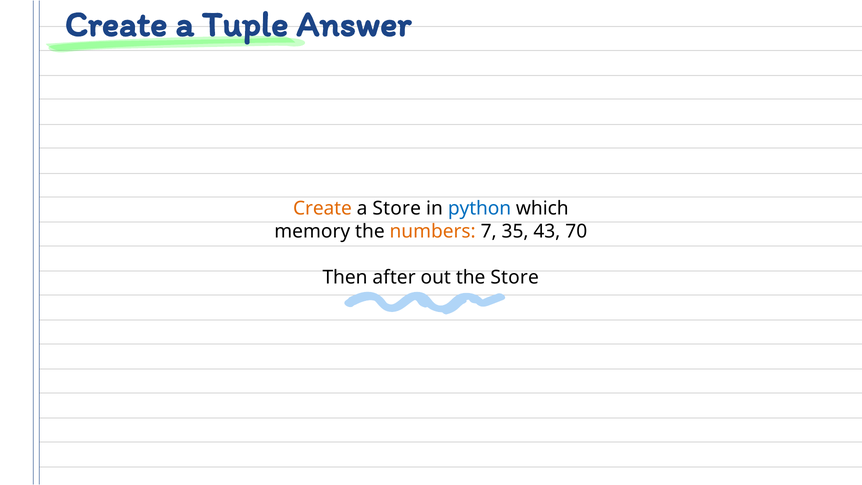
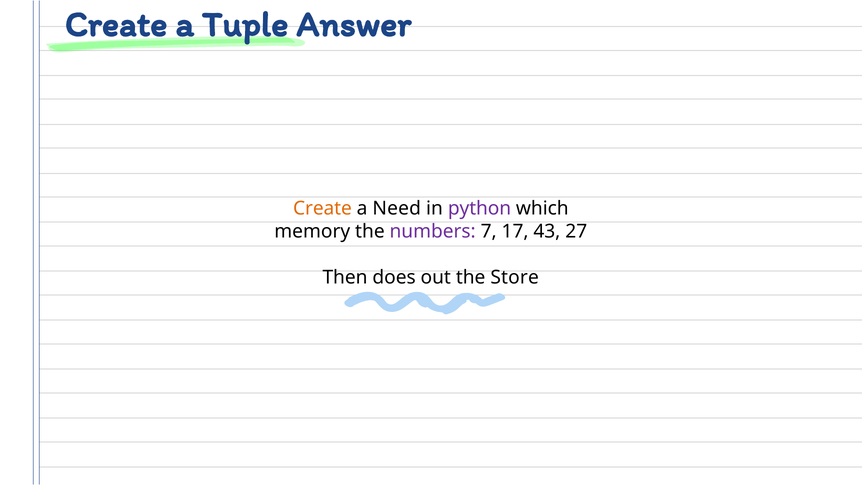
a Store: Store -> Need (397, 209)
python colour: blue -> purple (480, 209)
numbers colour: orange -> purple (433, 232)
35: 35 -> 17 (515, 232)
70: 70 -> 27 (576, 232)
after: after -> does (394, 277)
